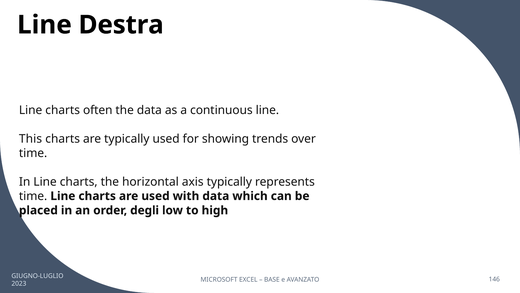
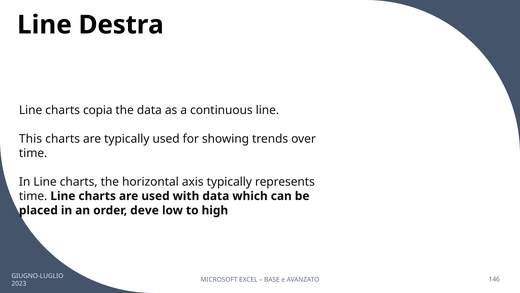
often: often -> copia (98, 110)
degli: degli -> deve (144, 210)
